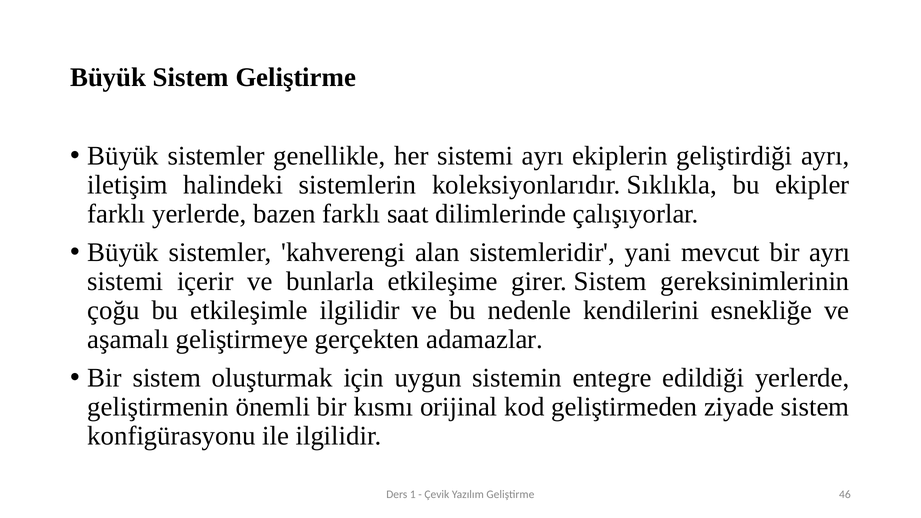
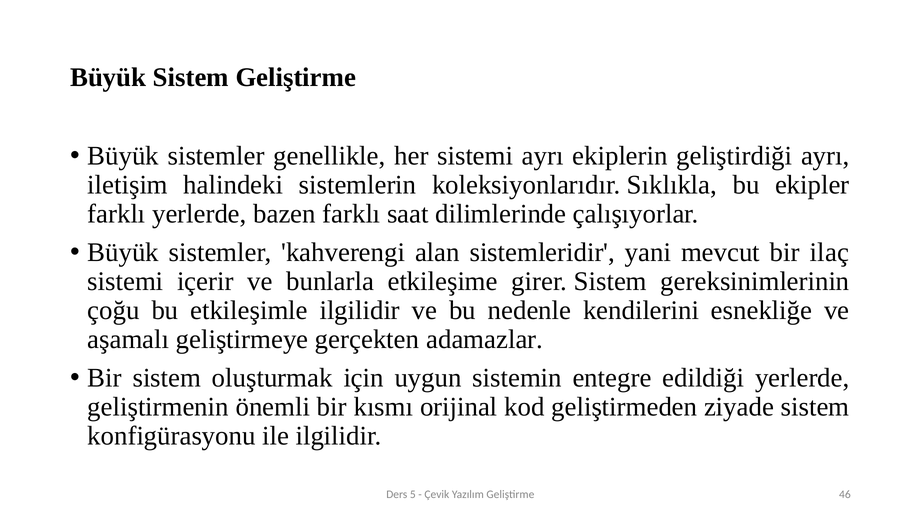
bir ayrı: ayrı -> ilaç (829, 252)
1: 1 -> 5 (413, 495)
